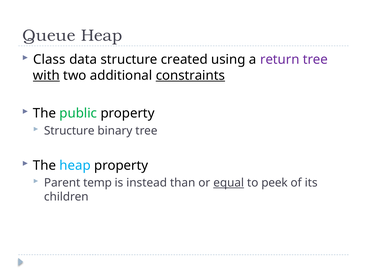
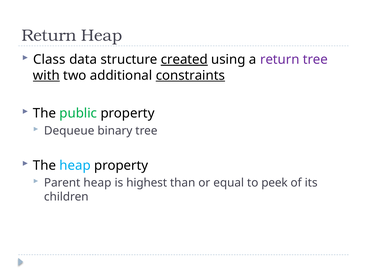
Queue: Queue -> Return (49, 35)
created underline: none -> present (184, 60)
Structure: Structure -> Dequeue (69, 131)
Parent temp: temp -> heap (97, 183)
instead: instead -> highest (147, 183)
equal underline: present -> none (229, 183)
